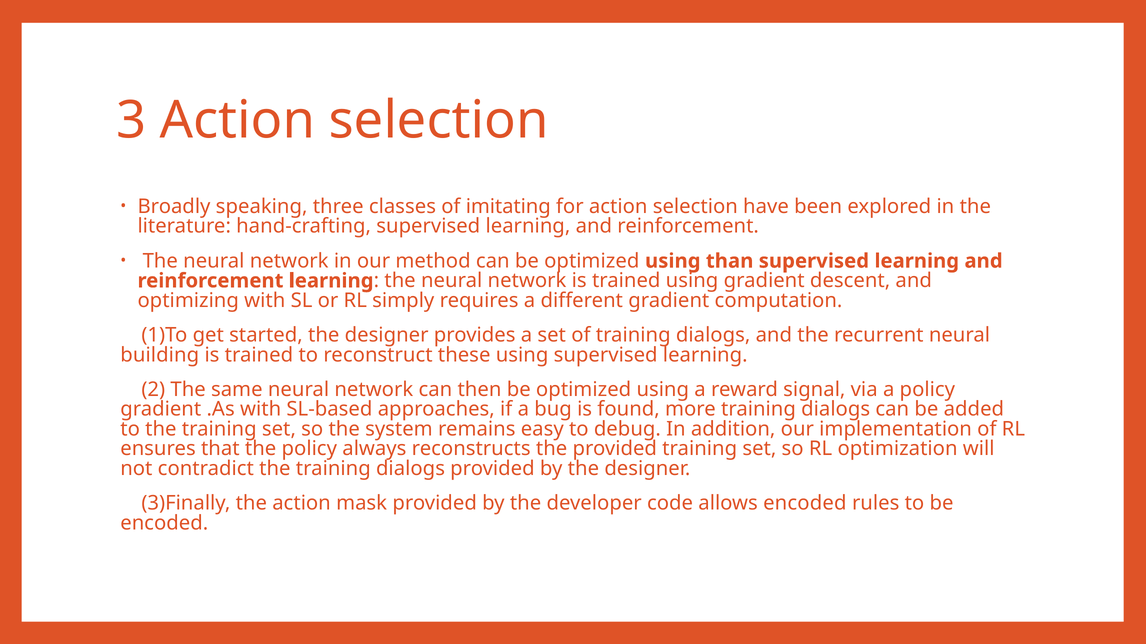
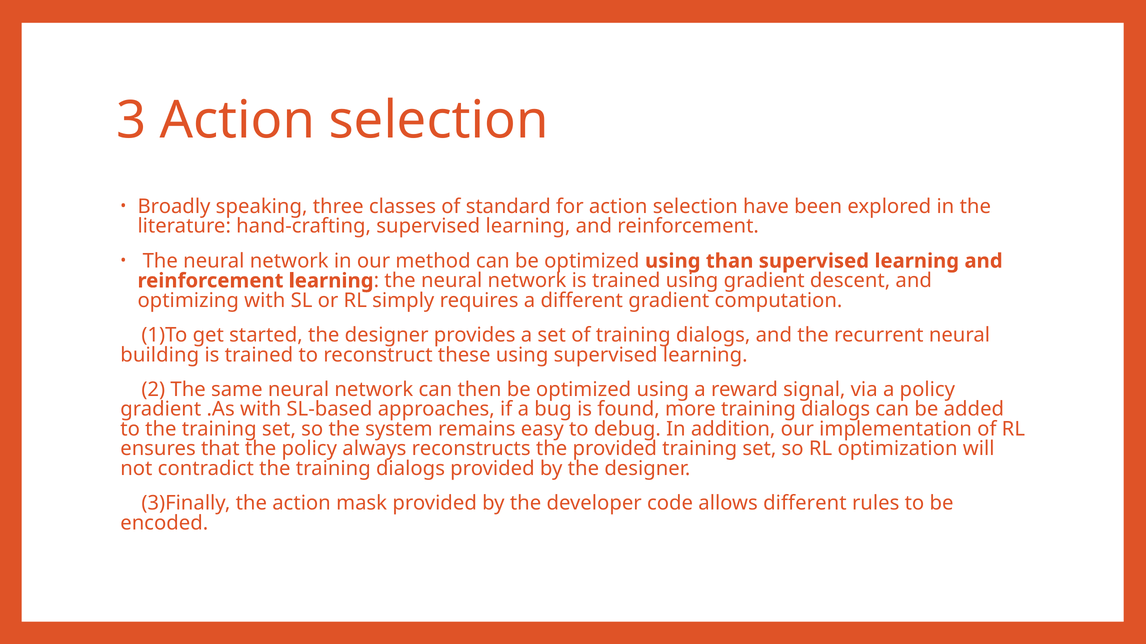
imitating: imitating -> standard (508, 207)
allows encoded: encoded -> different (805, 504)
